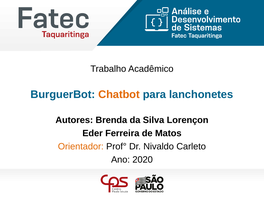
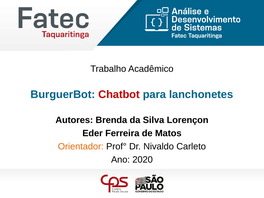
Chatbot colour: orange -> red (119, 94)
